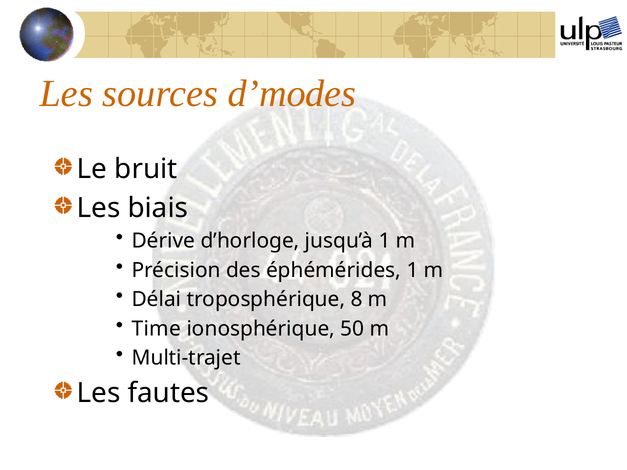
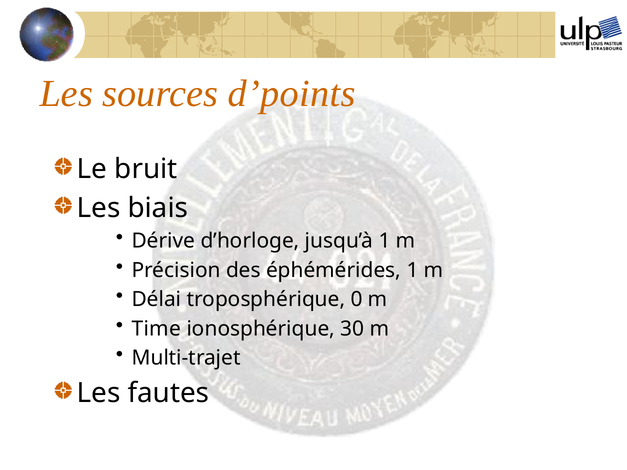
d’modes: d’modes -> d’points (292, 93)
8: 8 -> 0 (357, 300)
50: 50 -> 30 (352, 329)
